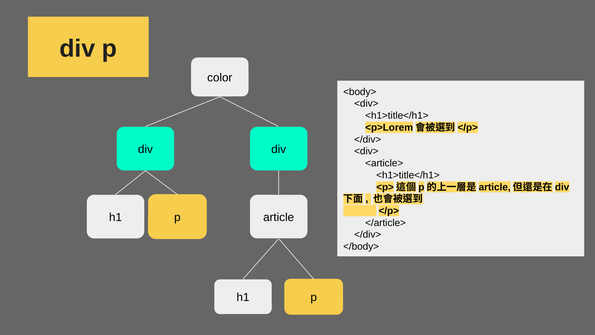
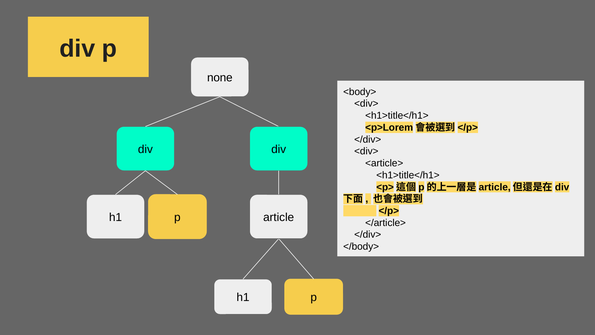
color: color -> none (220, 78)
